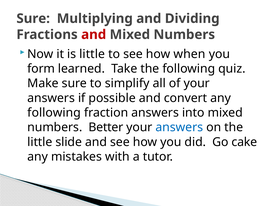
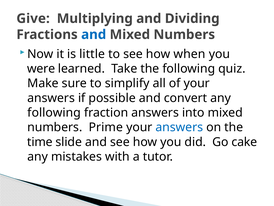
Sure: Sure -> Give (33, 18)
and colour: red -> blue (94, 34)
form: form -> were (41, 69)
Better: Better -> Prime (106, 127)
little: little -> time (40, 142)
